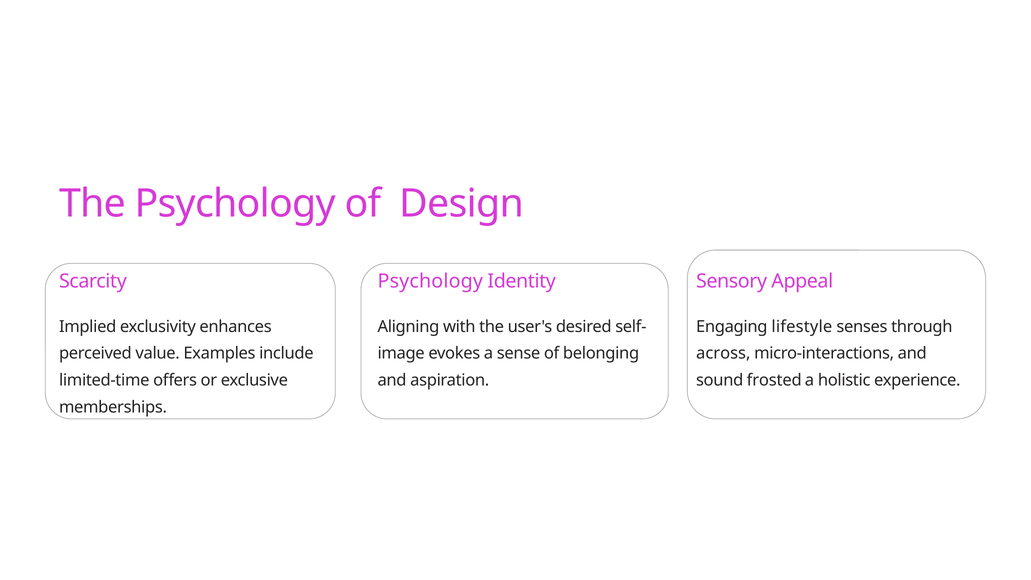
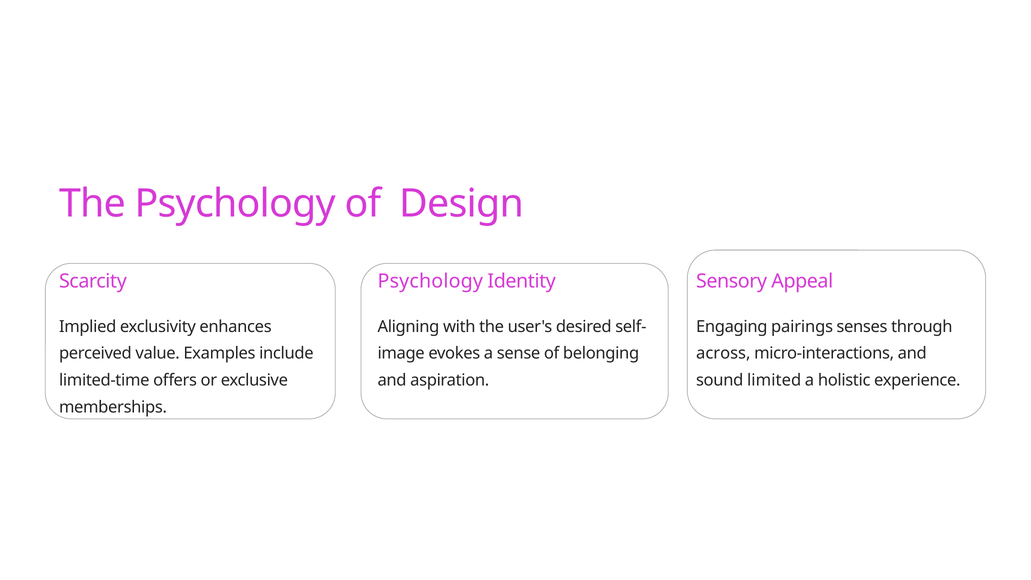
lifestyle: lifestyle -> pairings (802, 327)
frosted: frosted -> limited (774, 380)
